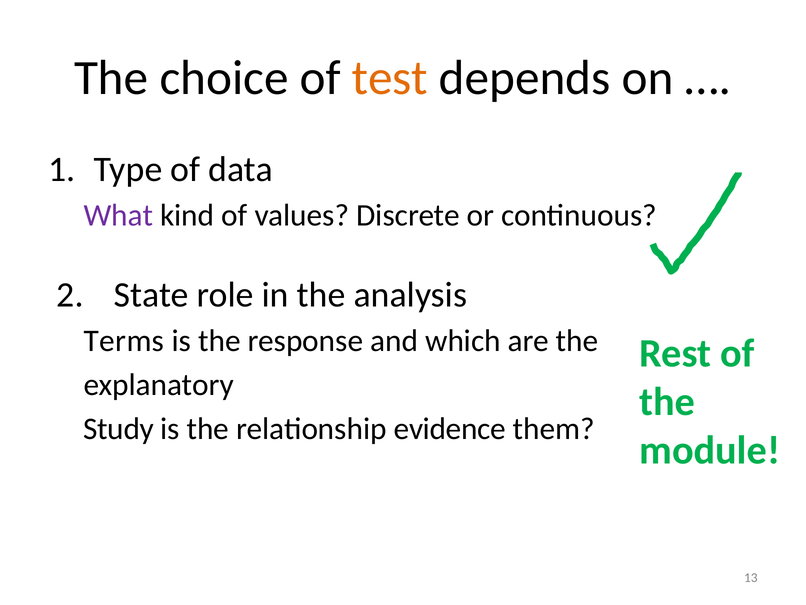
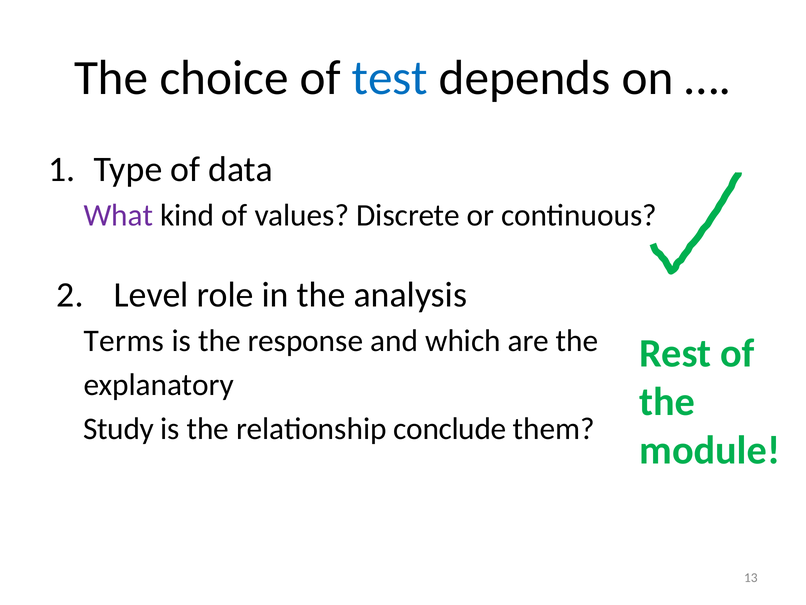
test colour: orange -> blue (390, 78)
State: State -> Level (151, 295)
evidence: evidence -> conclude (450, 428)
